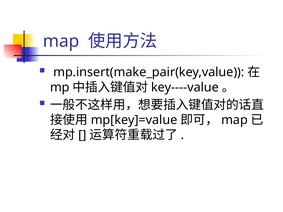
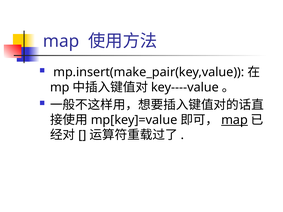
map underline: none -> present (234, 120)
